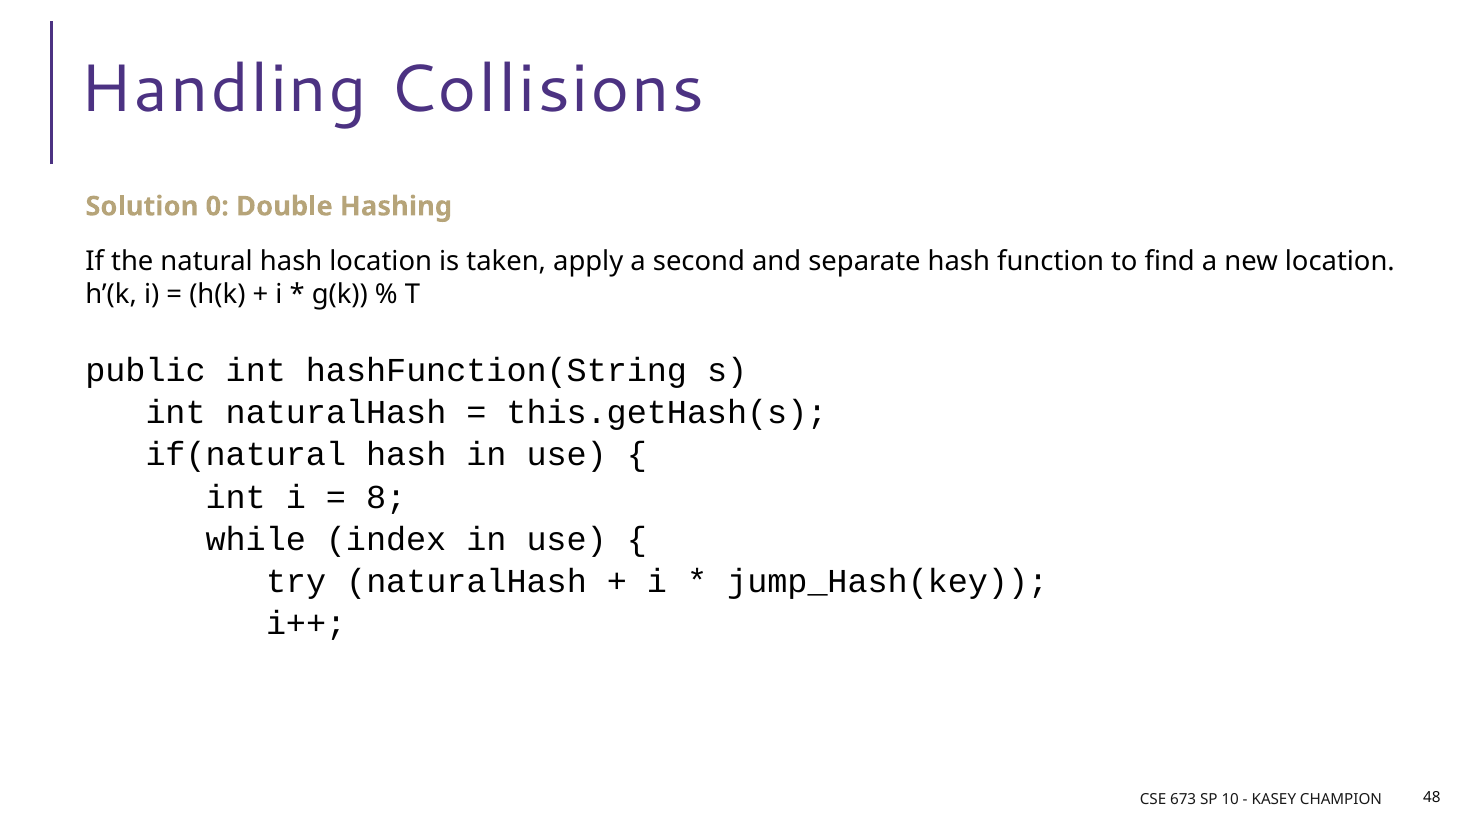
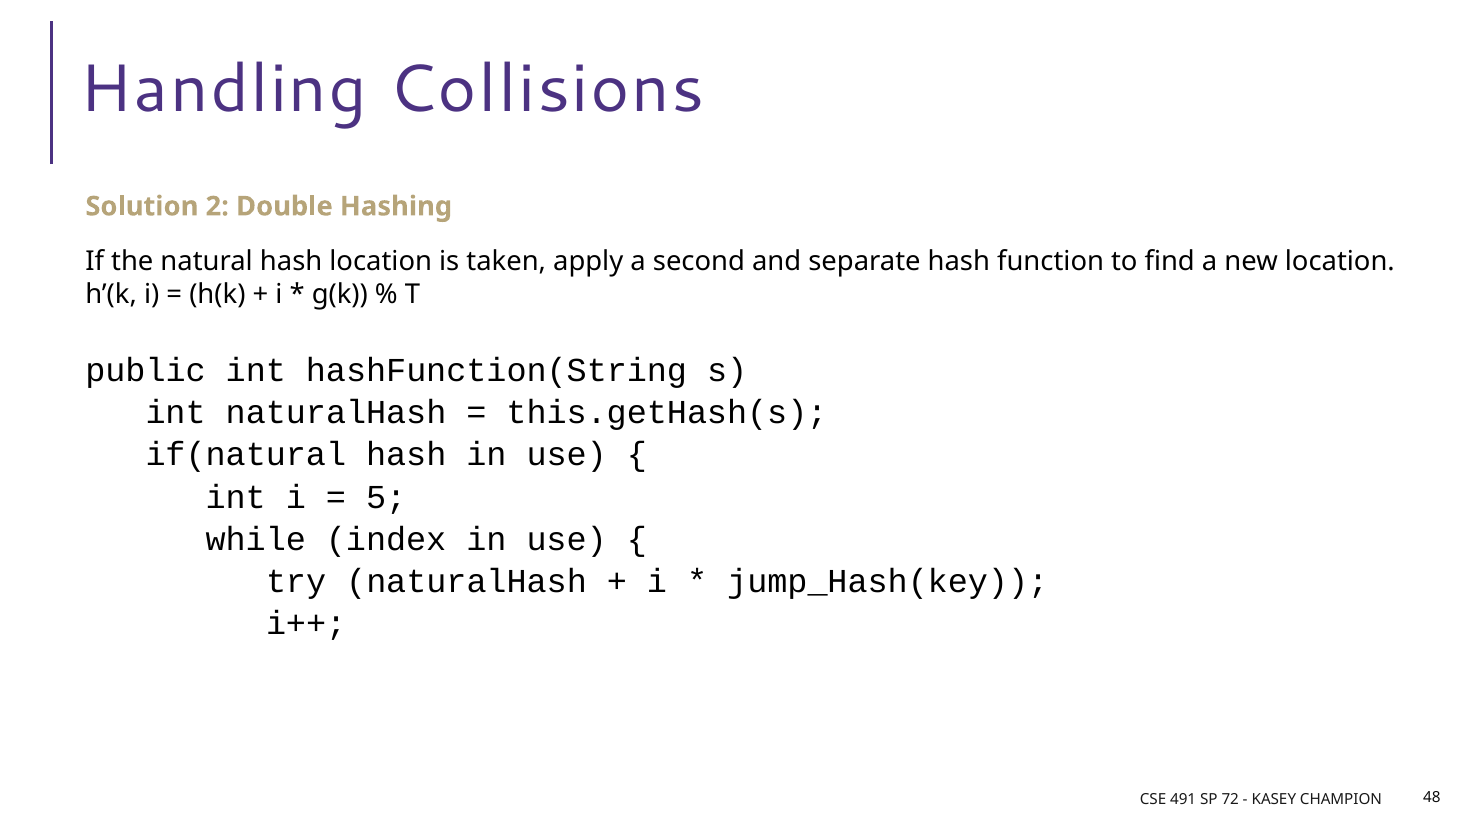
0: 0 -> 2 (217, 206)
8: 8 -> 5 (386, 497)
673: 673 -> 491 (1183, 799)
10: 10 -> 72 (1230, 799)
